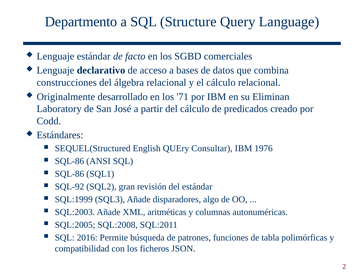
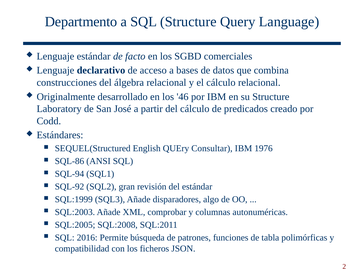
71: 71 -> 46 (183, 97)
su Eliminan: Eliminan -> Structure (271, 97)
SQL-86: SQL-86 -> SQL-94 (69, 174)
aritméticas: aritméticas -> comprobar (167, 212)
